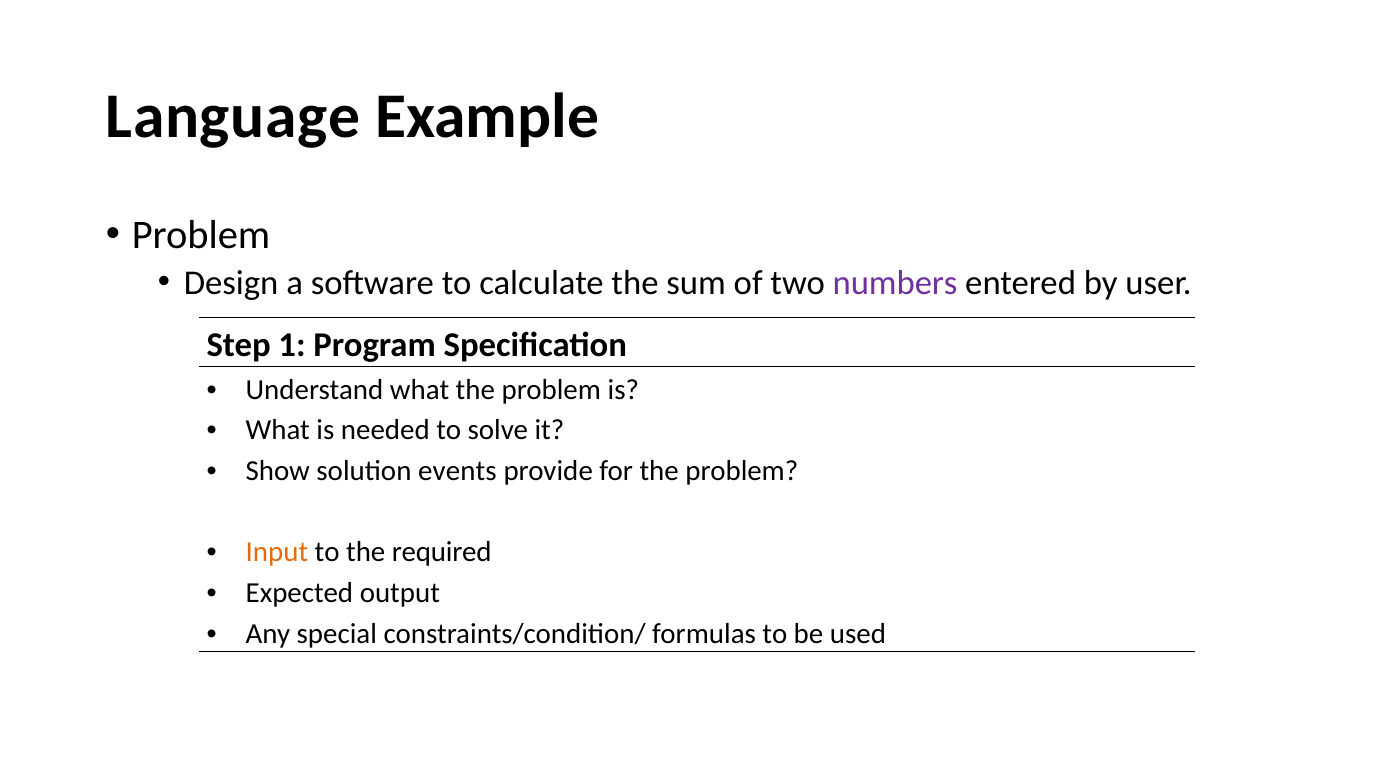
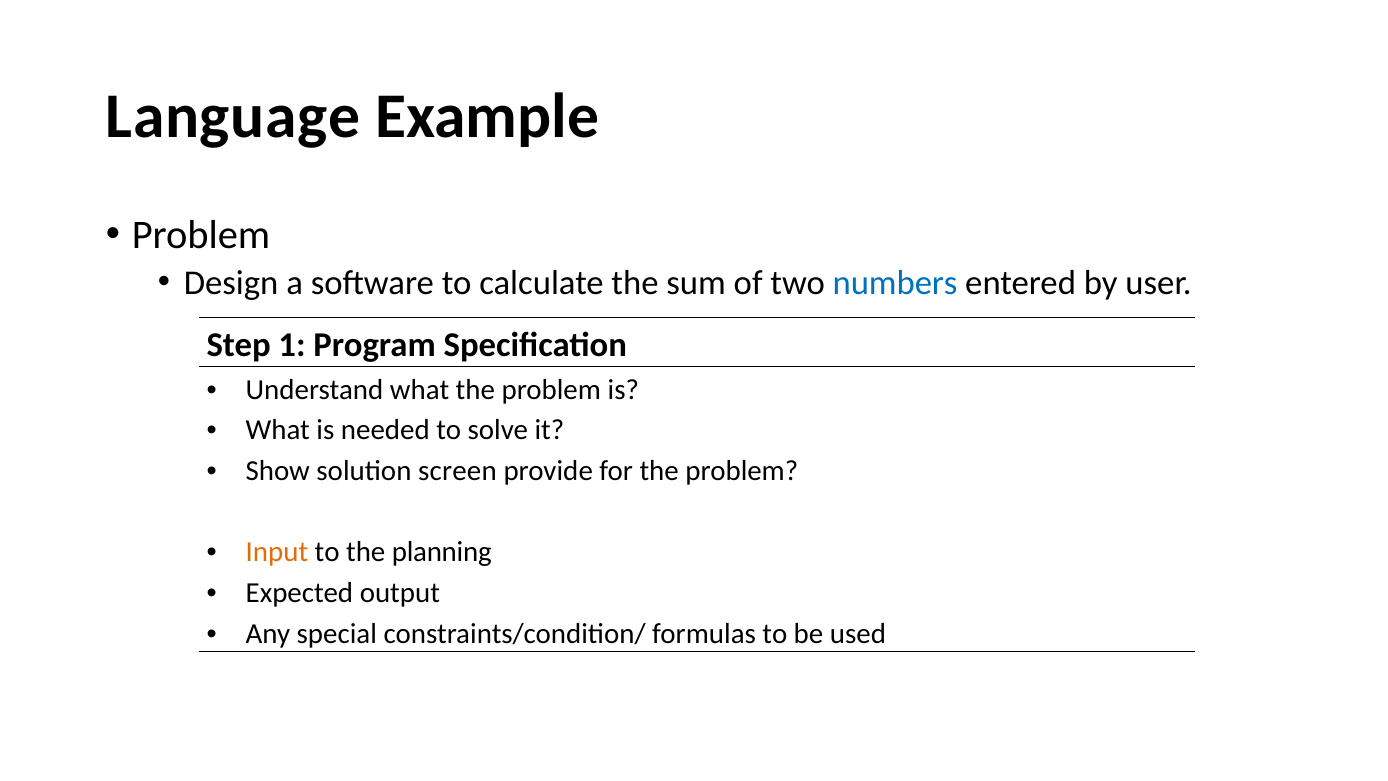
numbers colour: purple -> blue (895, 283)
events: events -> screen (457, 471)
required: required -> planning (442, 552)
